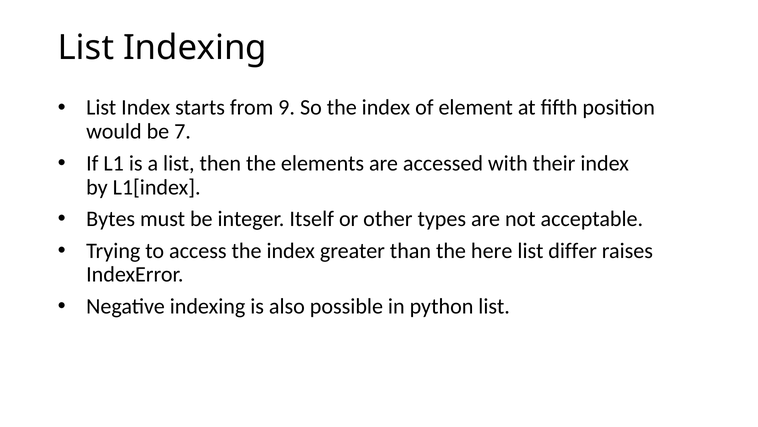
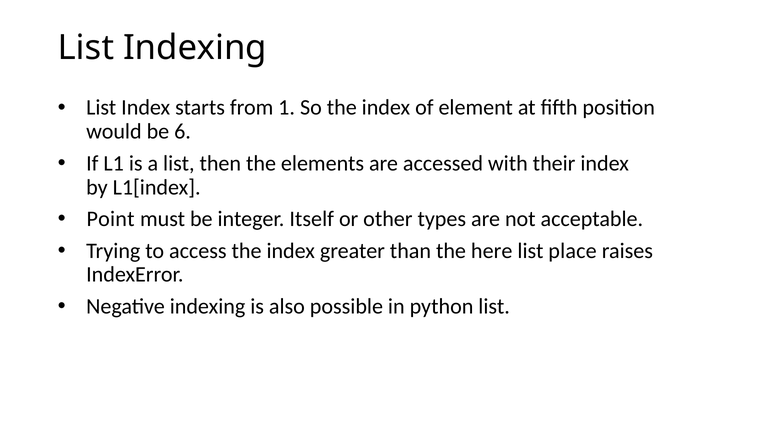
9: 9 -> 1 (287, 108)
7: 7 -> 6 (183, 131)
Bytes: Bytes -> Point (111, 219)
differ: differ -> place (573, 250)
